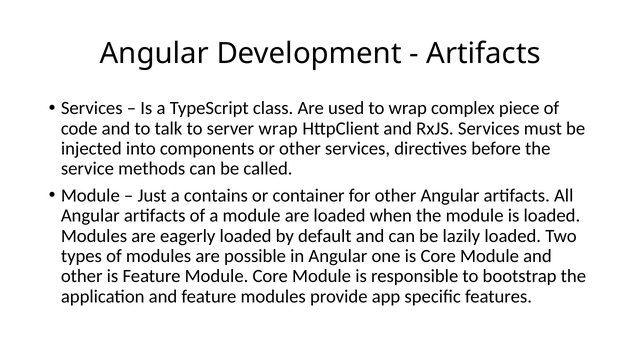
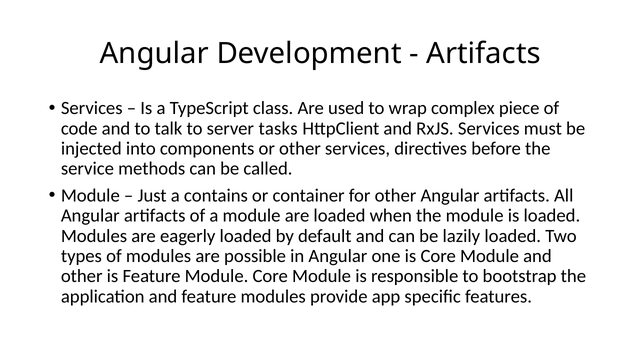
server wrap: wrap -> tasks (278, 129)
